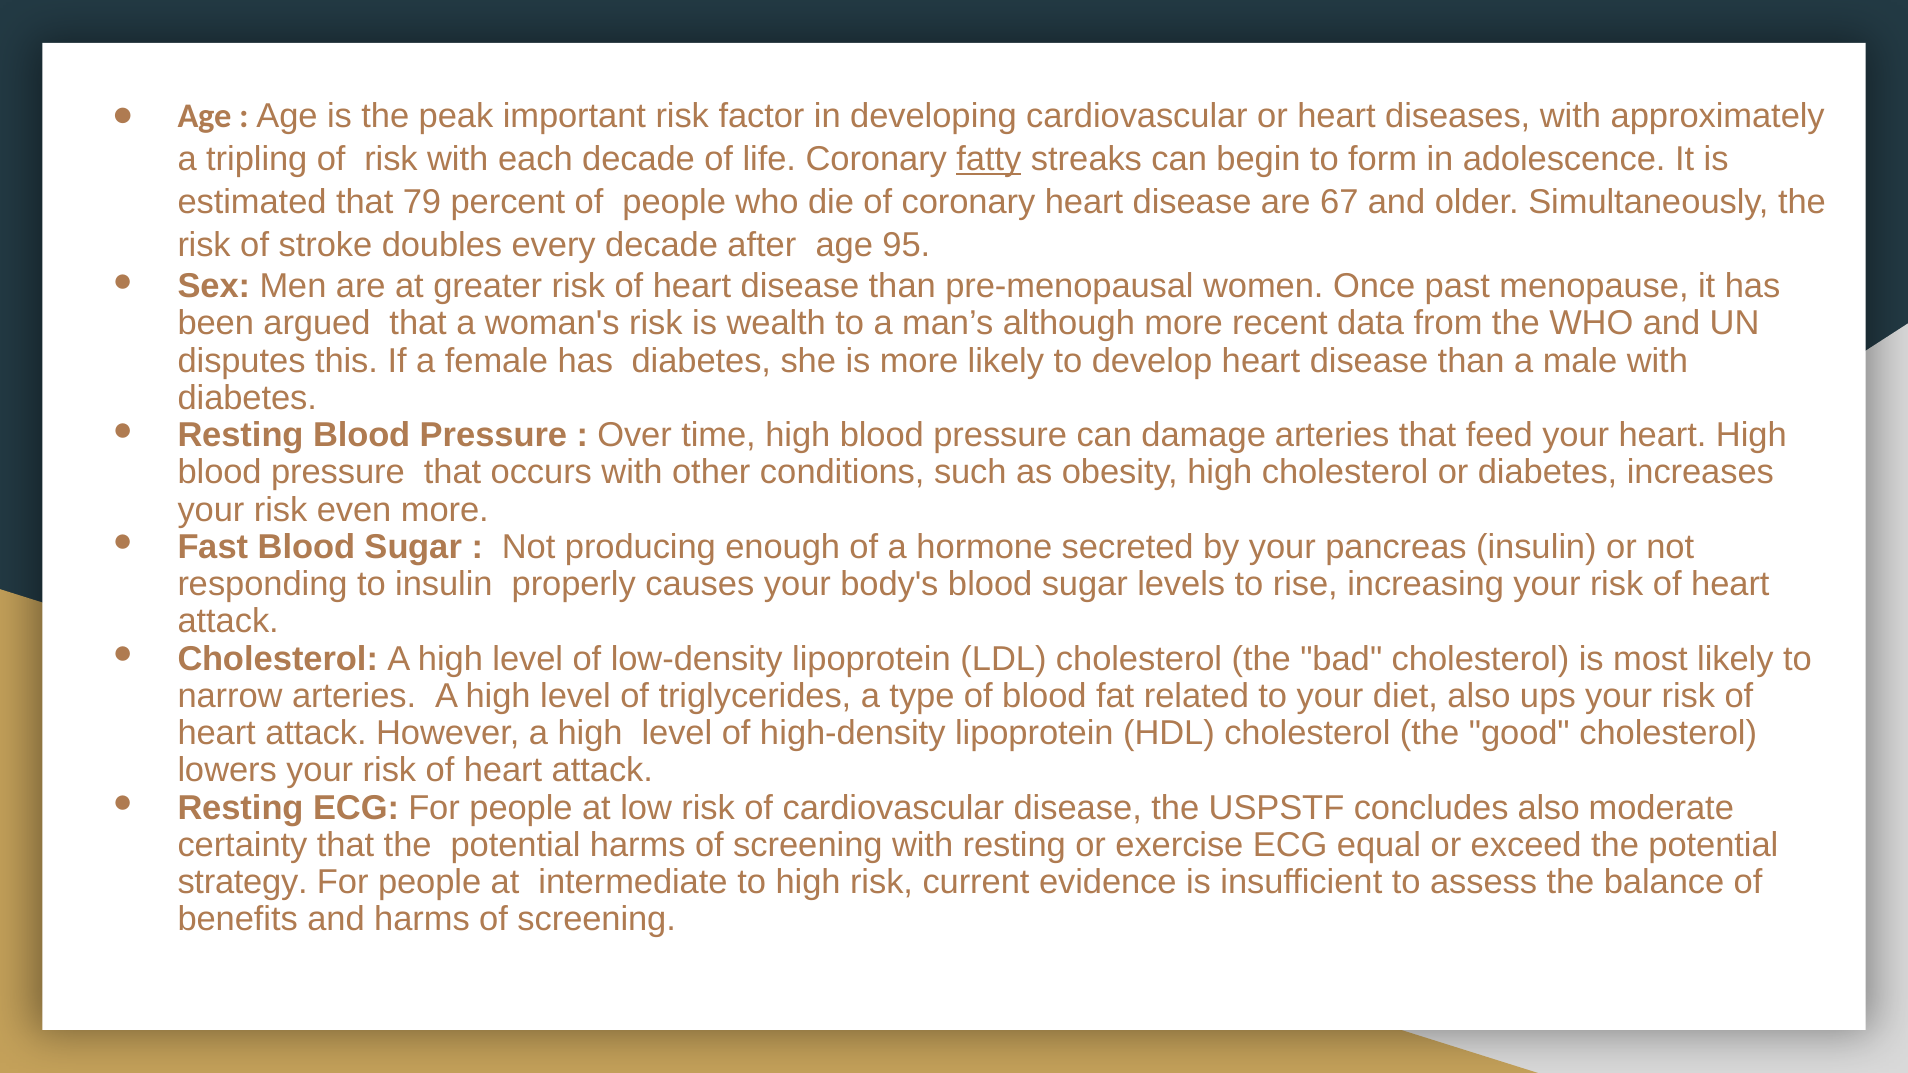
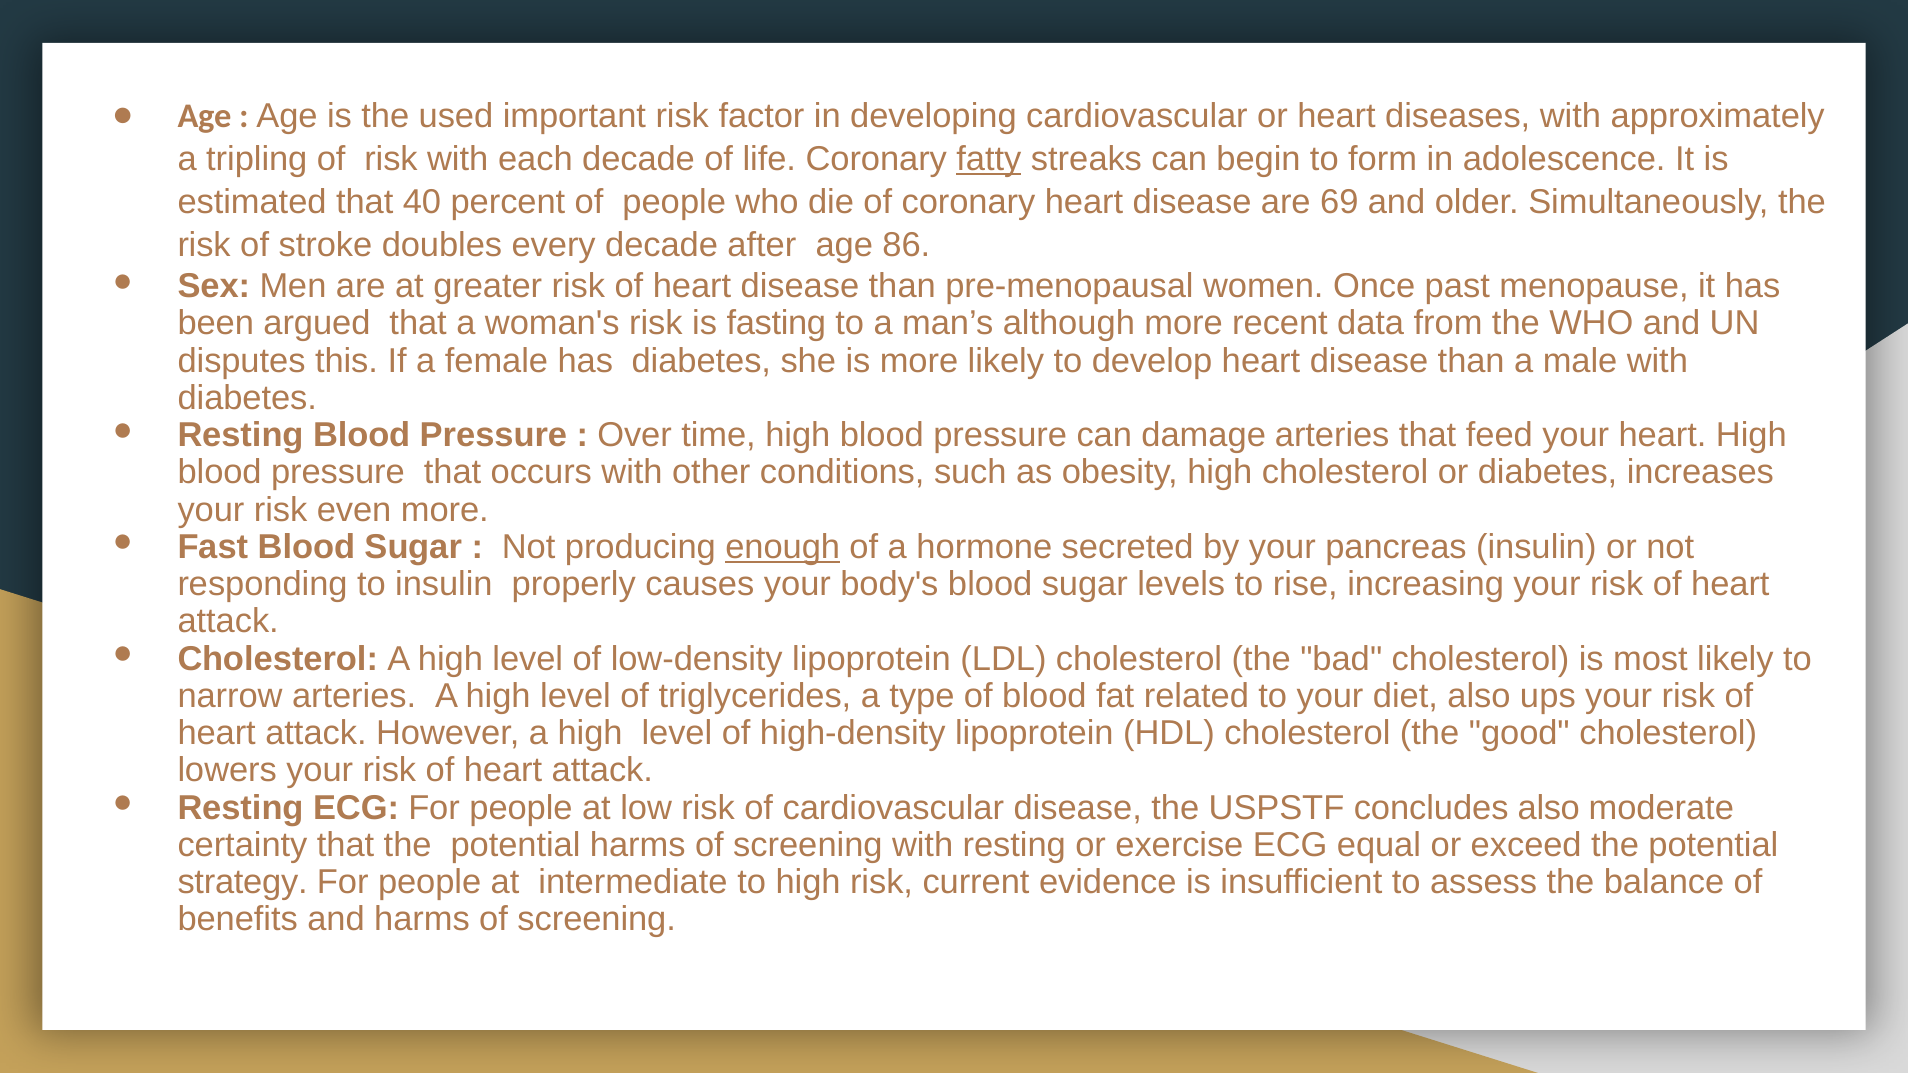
peak: peak -> used (456, 116)
79: 79 -> 40 (422, 202)
67: 67 -> 69 (1339, 202)
95: 95 -> 86 (906, 245)
wealth: wealth -> fasting (776, 324)
enough underline: none -> present (783, 547)
